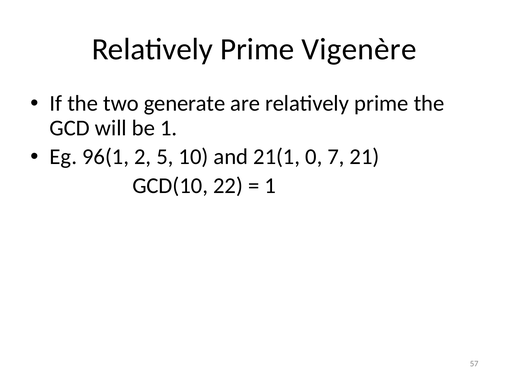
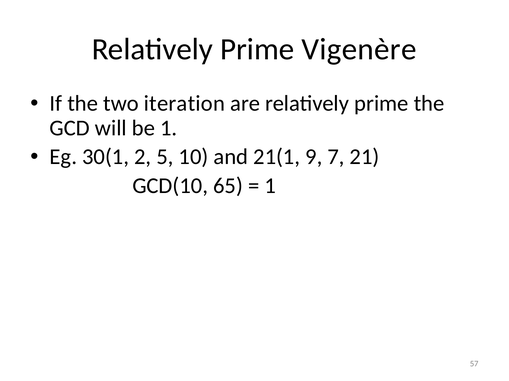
generate: generate -> iteration (184, 104)
96(1: 96(1 -> 30(1 (106, 157)
0: 0 -> 9 (314, 157)
22: 22 -> 65 (228, 186)
